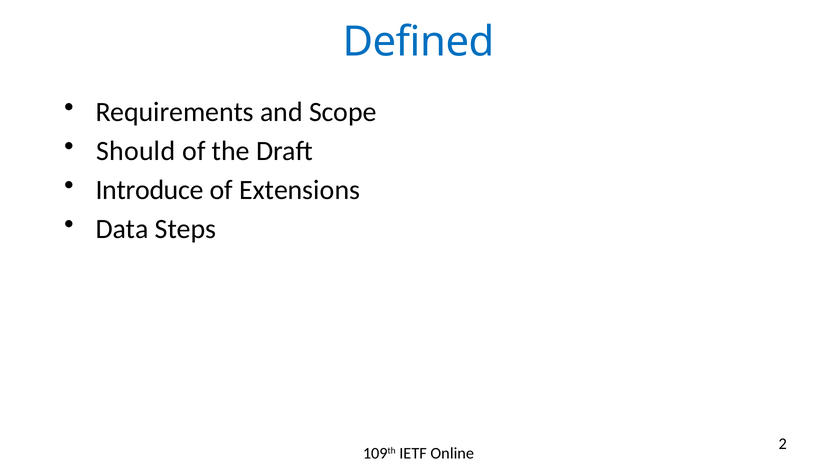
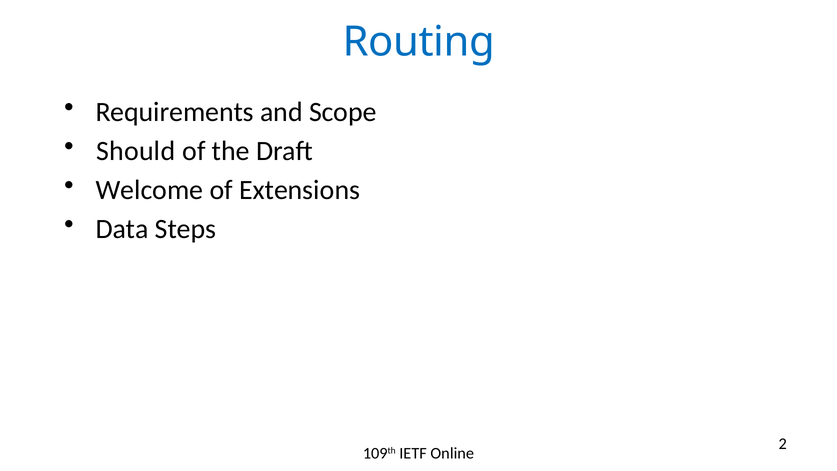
Defined: Defined -> Routing (419, 42)
Introduce: Introduce -> Welcome (149, 190)
